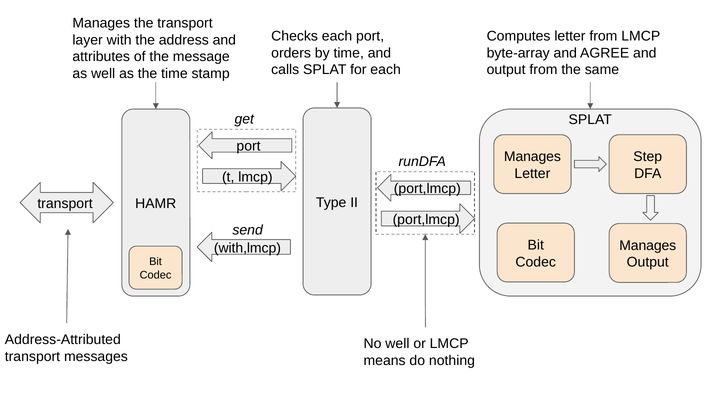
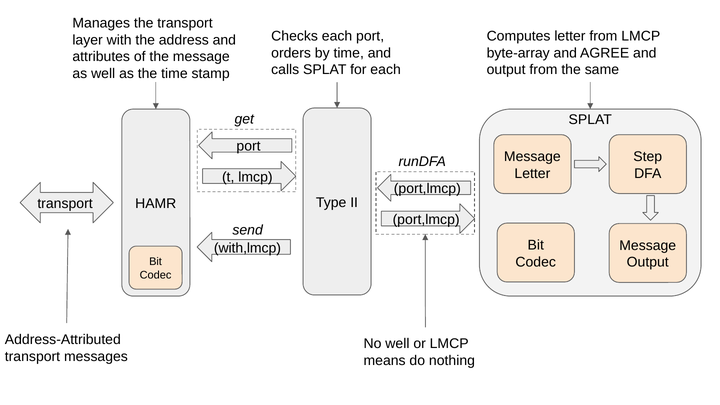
runDFA Manages: Manages -> Message (532, 157)
Manages: Manages -> Message (648, 246)
